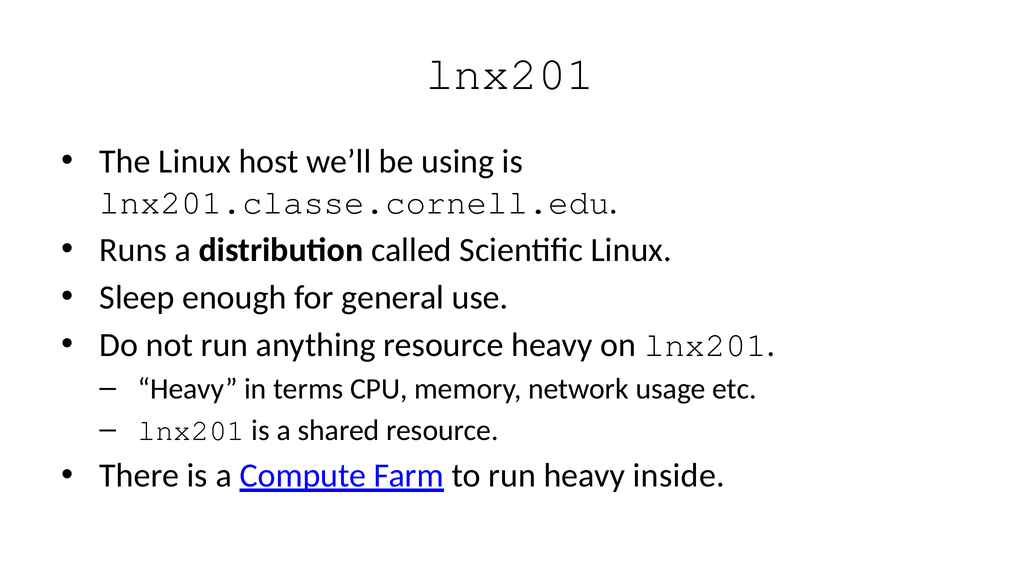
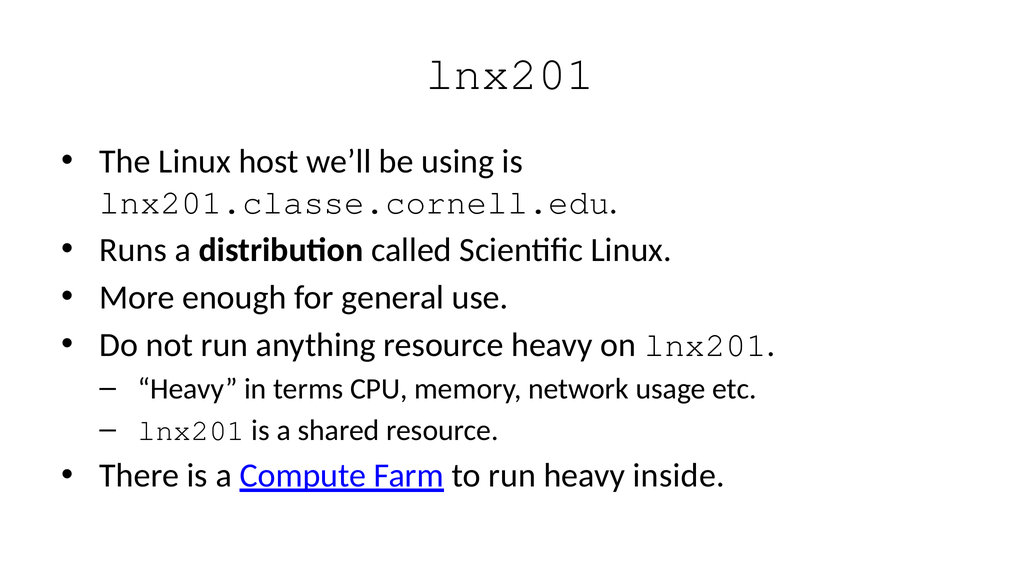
Sleep: Sleep -> More (137, 298)
